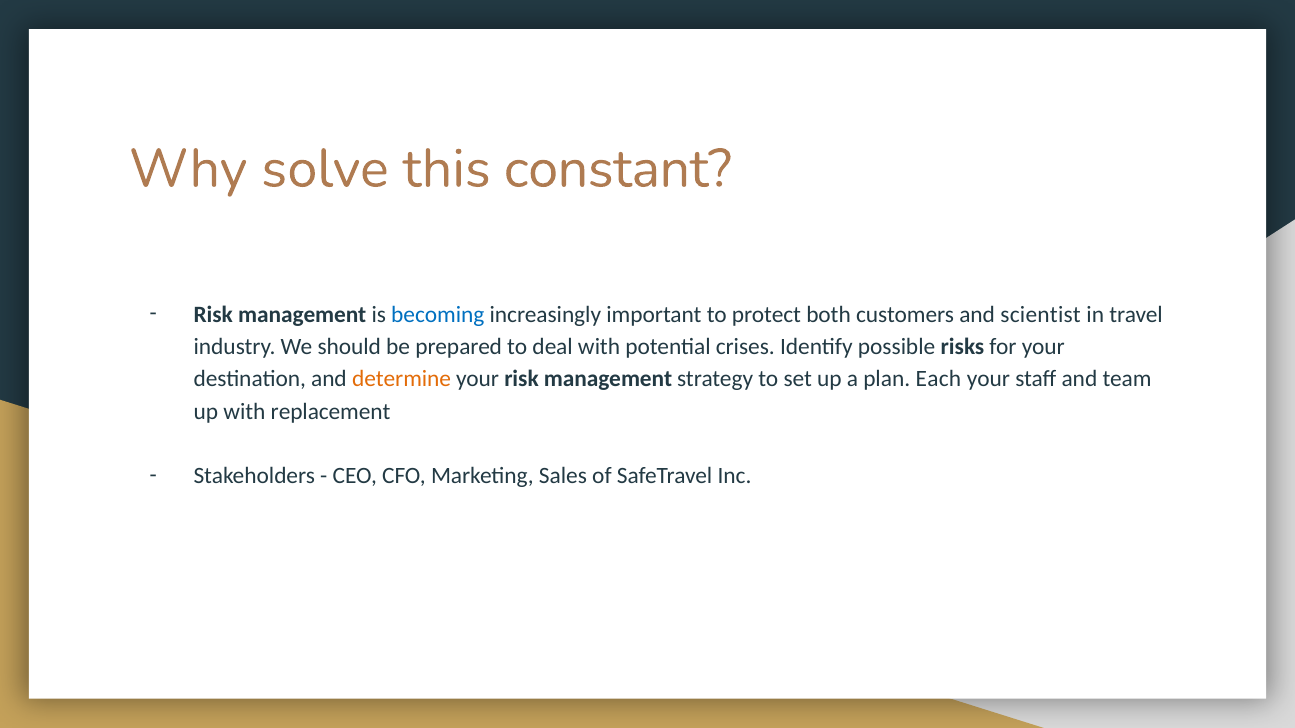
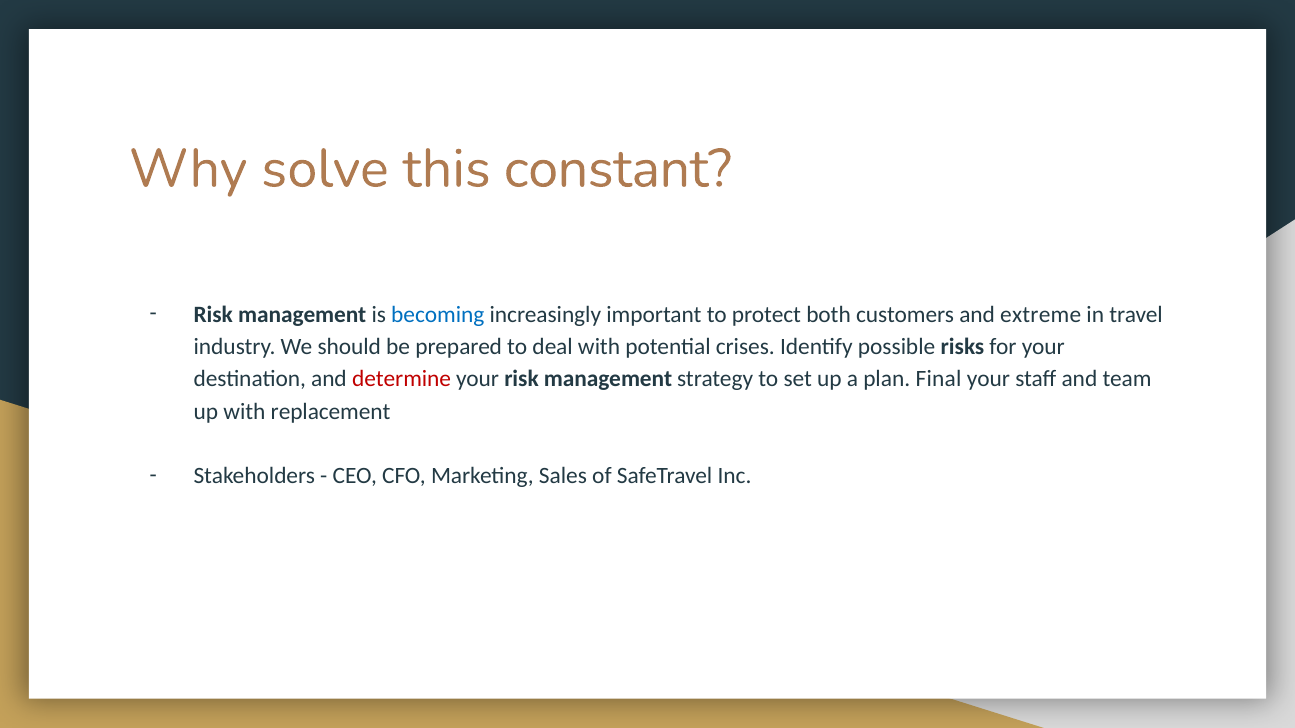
scientist: scientist -> extreme (1041, 315)
determine colour: orange -> red (402, 379)
Each: Each -> Final (938, 379)
